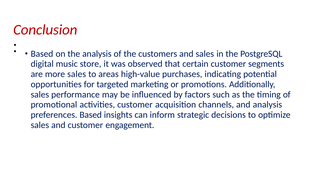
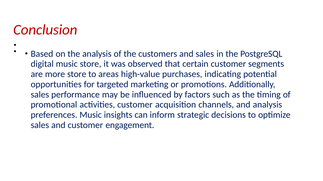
more sales: sales -> store (77, 74)
preferences Based: Based -> Music (91, 115)
